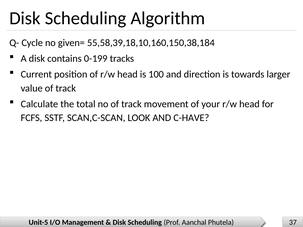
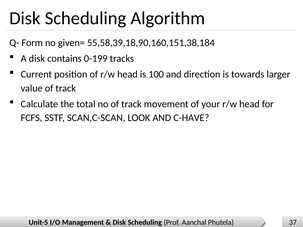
Cycle: Cycle -> Form (32, 43)
55,58,39,18,10,160,150,38,184: 55,58,39,18,10,160,150,38,184 -> 55,58,39,18,90,160,151,38,184 (151, 43)
